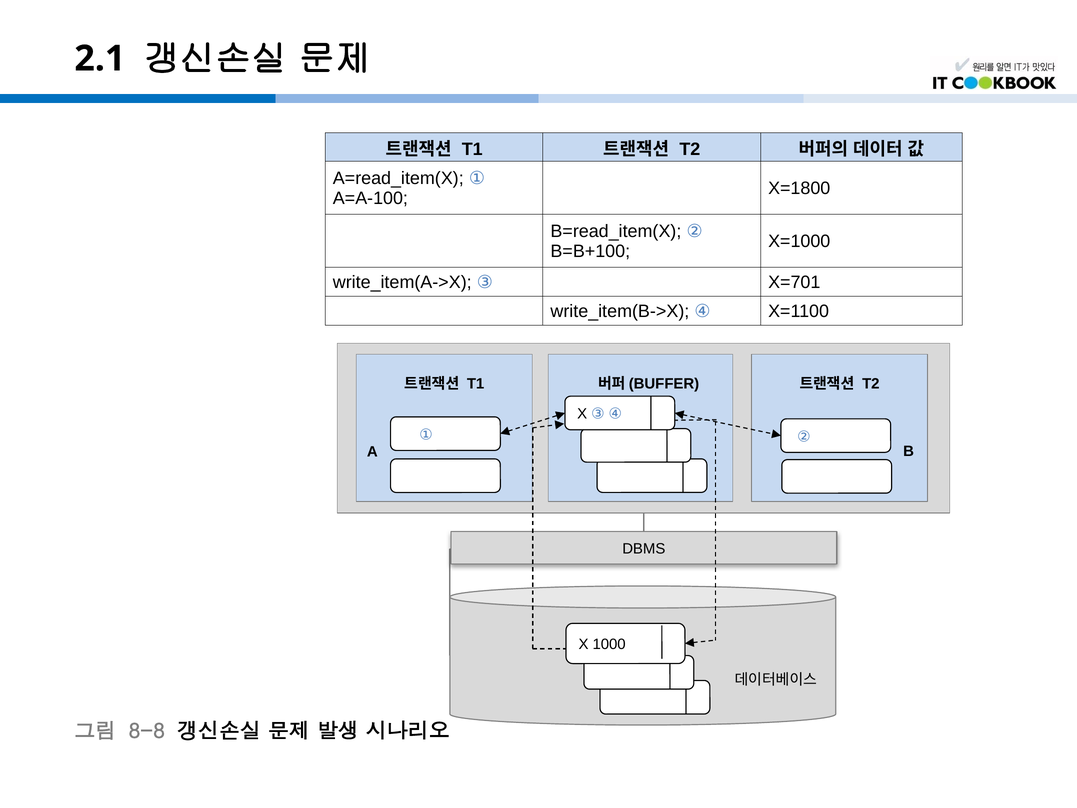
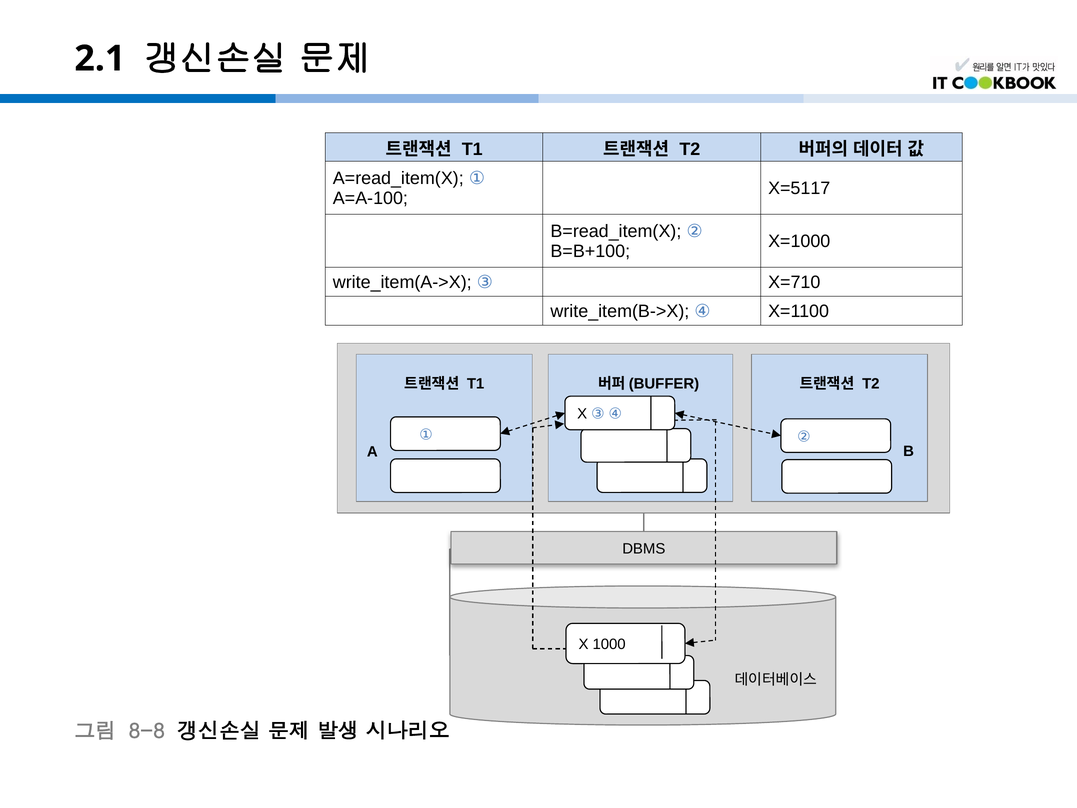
X=1800: X=1800 -> X=5117 (799, 188)
X=701: X=701 -> X=710 (794, 282)
